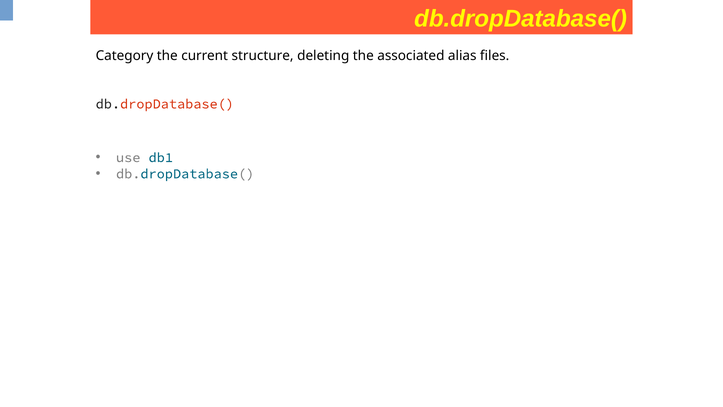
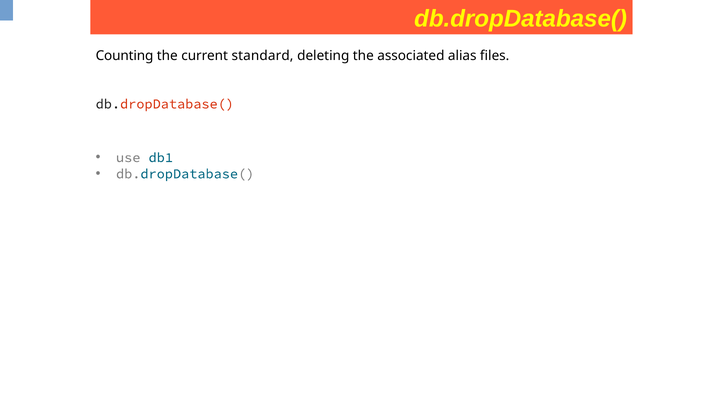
Category: Category -> Counting (125, 56)
structure: structure -> standard (263, 56)
